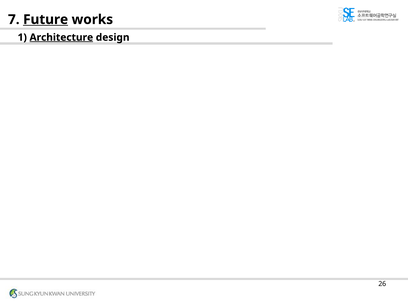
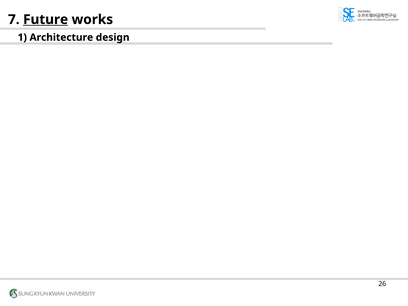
Architecture underline: present -> none (61, 37)
